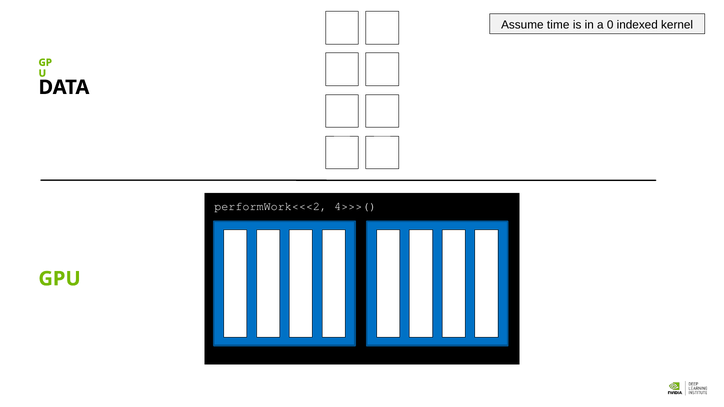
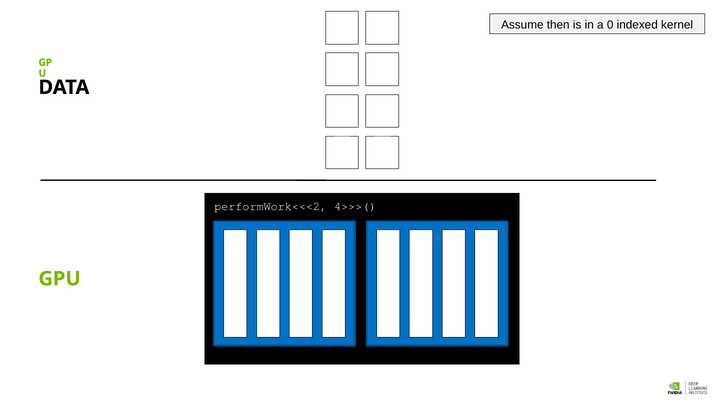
time: time -> then (558, 25)
